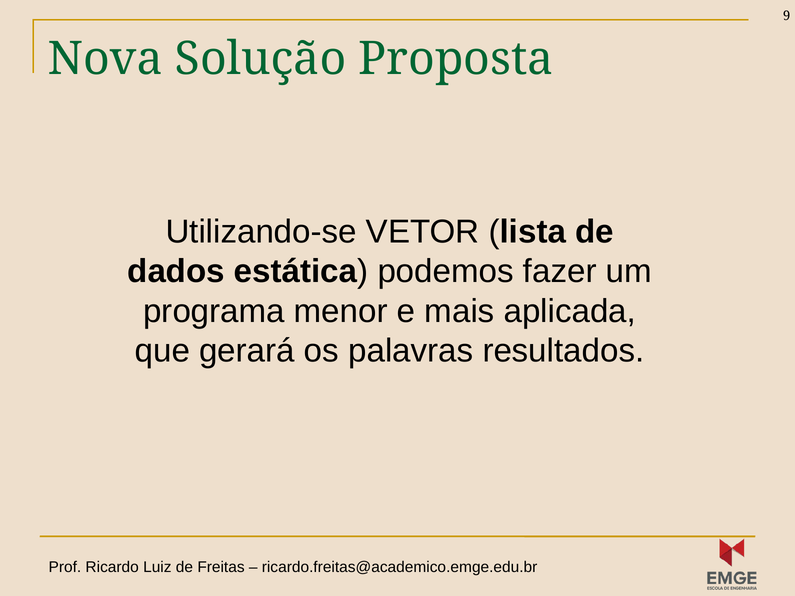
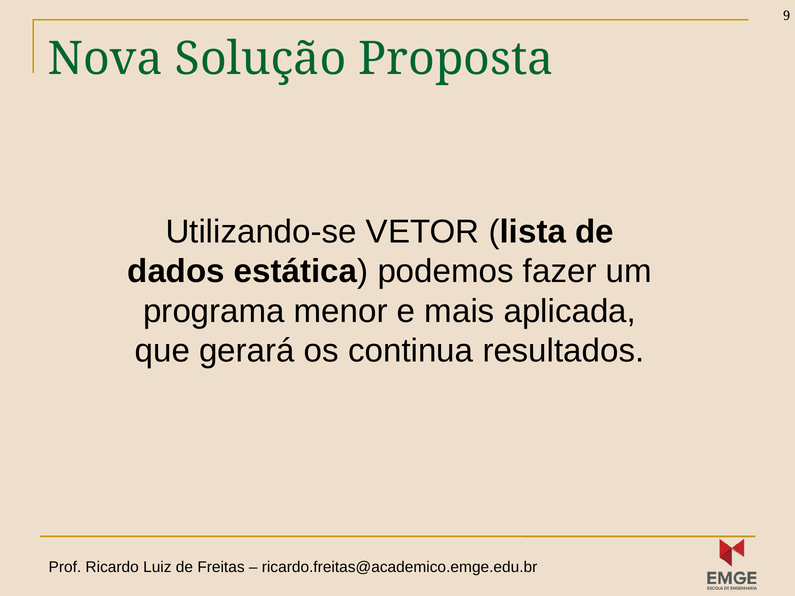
palavras: palavras -> continua (411, 351)
